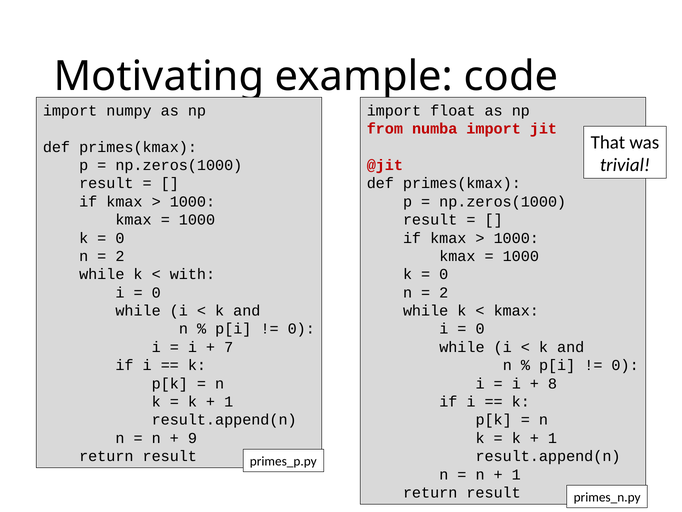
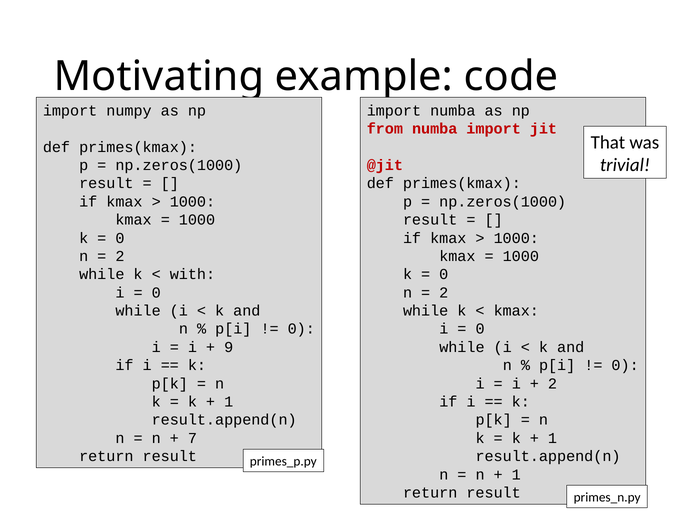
import float: float -> numba (453, 111)
7: 7 -> 9 (229, 347)
8: 8 -> 2 (553, 383)
9: 9 -> 7 (192, 438)
